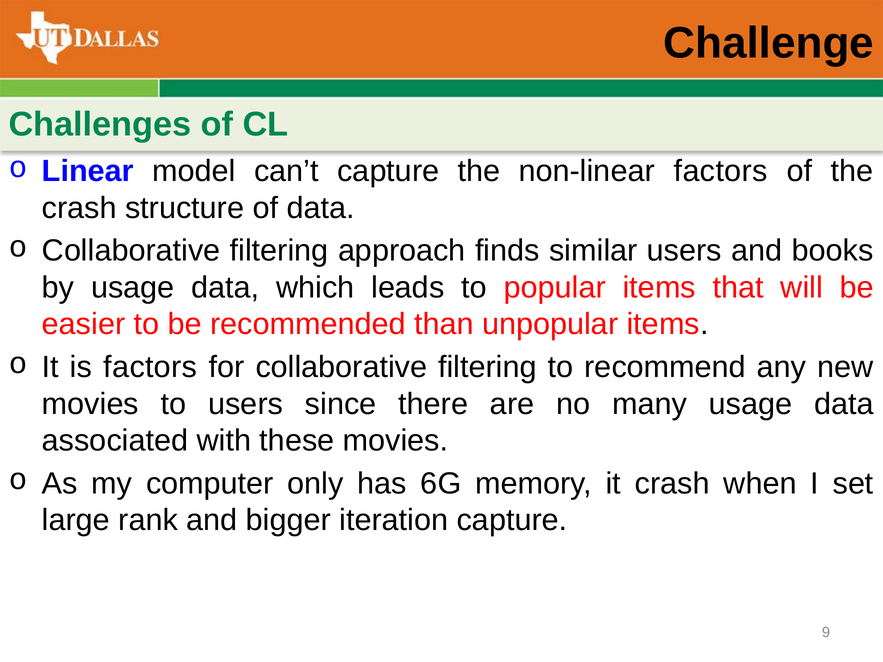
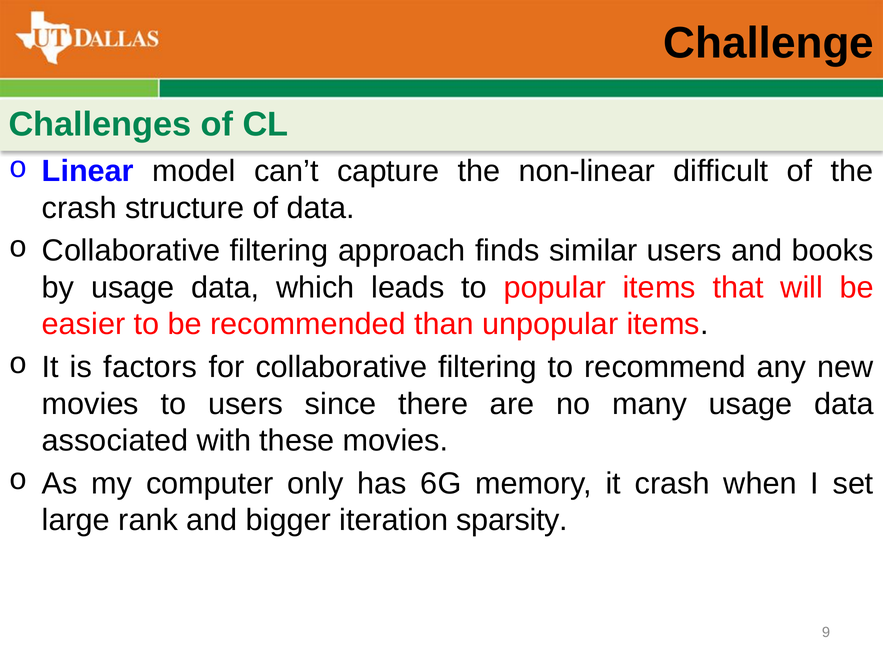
non-linear factors: factors -> difficult (721, 171)
iteration capture: capture -> sparsity (512, 520)
